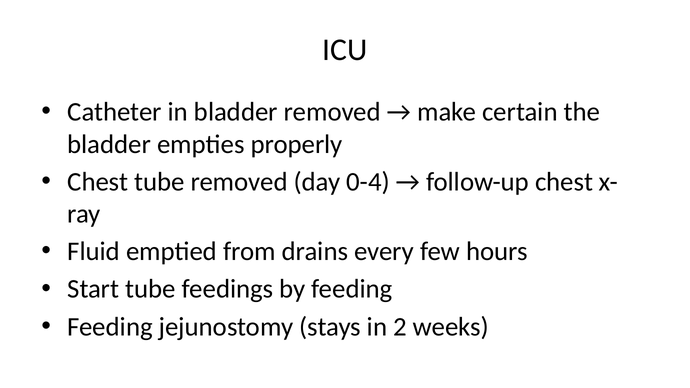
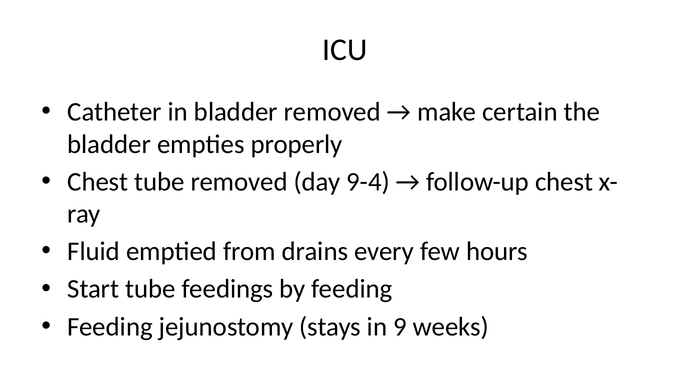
0-4: 0-4 -> 9-4 (368, 182)
2: 2 -> 9 (400, 327)
